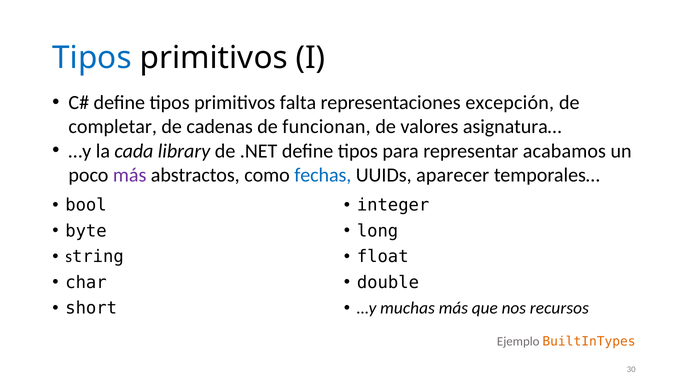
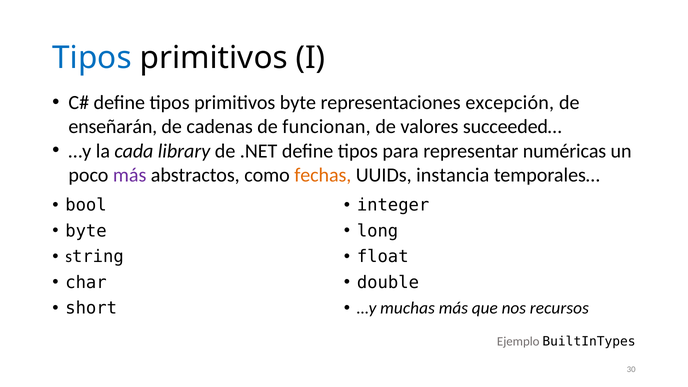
primitivos falta: falta -> byte (298, 103)
completar: completar -> enseñarán (113, 127)
asignatura…: asignatura… -> succeeded… (512, 127)
acabamos: acabamos -> numéricas (565, 151)
fechas colour: blue -> orange (323, 175)
aparecer: aparecer -> instancia (453, 175)
BuiltInTypes colour: orange -> black (589, 341)
